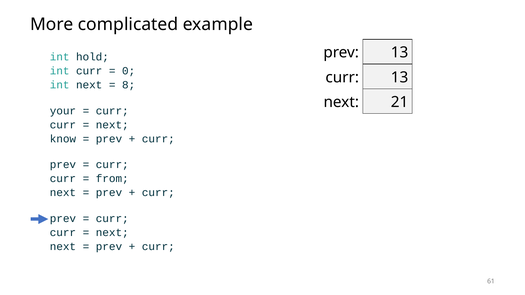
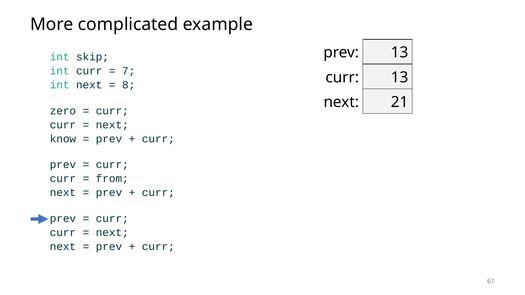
hold: hold -> skip (92, 57)
0: 0 -> 7 (129, 71)
your: your -> zero (63, 111)
